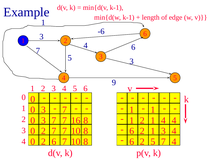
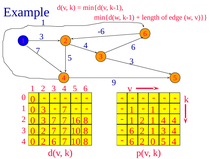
7 5: 5 -> 0 (153, 142)
10 7: 7 -> 5 (163, 142)
